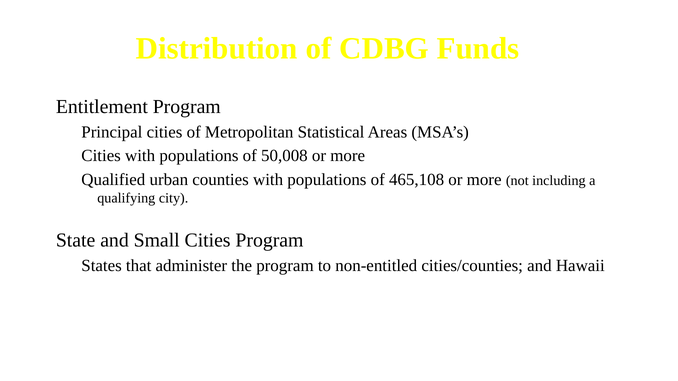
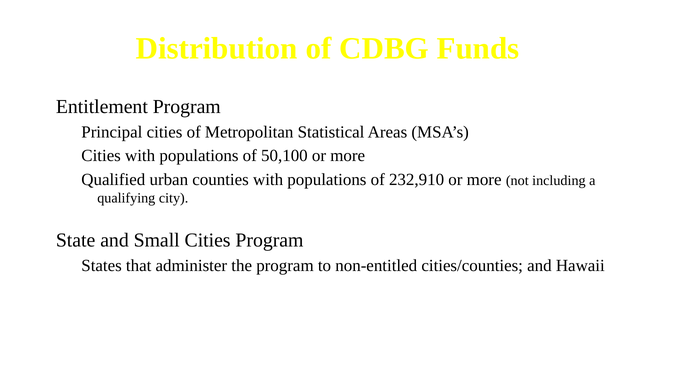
50,008: 50,008 -> 50,100 (284, 156)
465,108: 465,108 -> 232,910 (417, 180)
